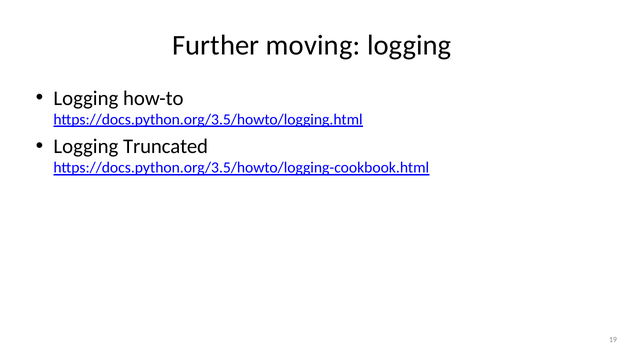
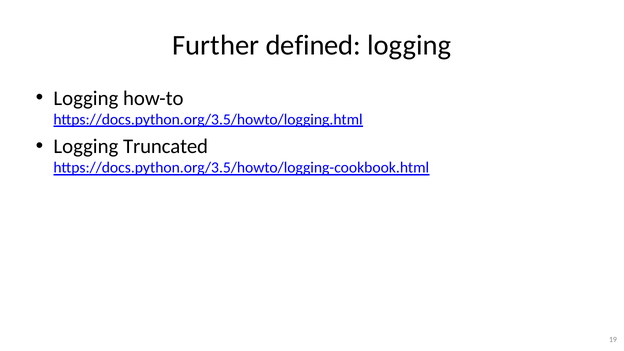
moving: moving -> defined (313, 45)
